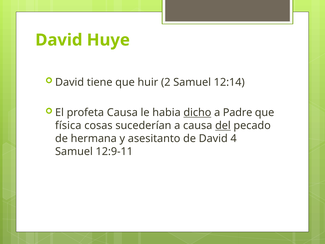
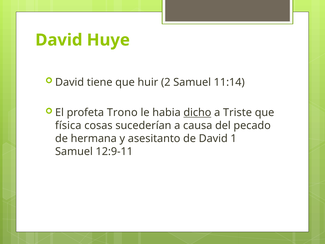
12:14: 12:14 -> 11:14 (229, 82)
profeta Causa: Causa -> Trono (122, 112)
Padre: Padre -> Triste (238, 112)
del underline: present -> none (223, 125)
4: 4 -> 1 (234, 138)
